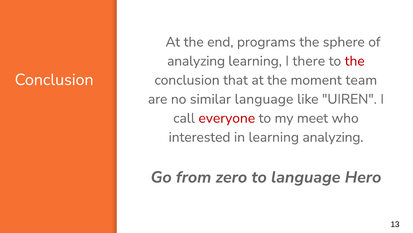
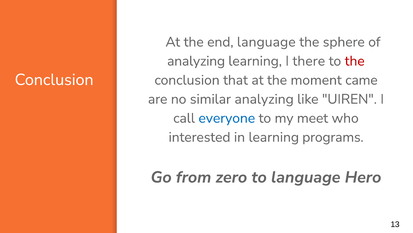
end programs: programs -> language (266, 42)
team: team -> came (361, 80)
similar language: language -> analyzing (264, 99)
everyone colour: red -> blue (227, 118)
learning analyzing: analyzing -> programs (333, 137)
